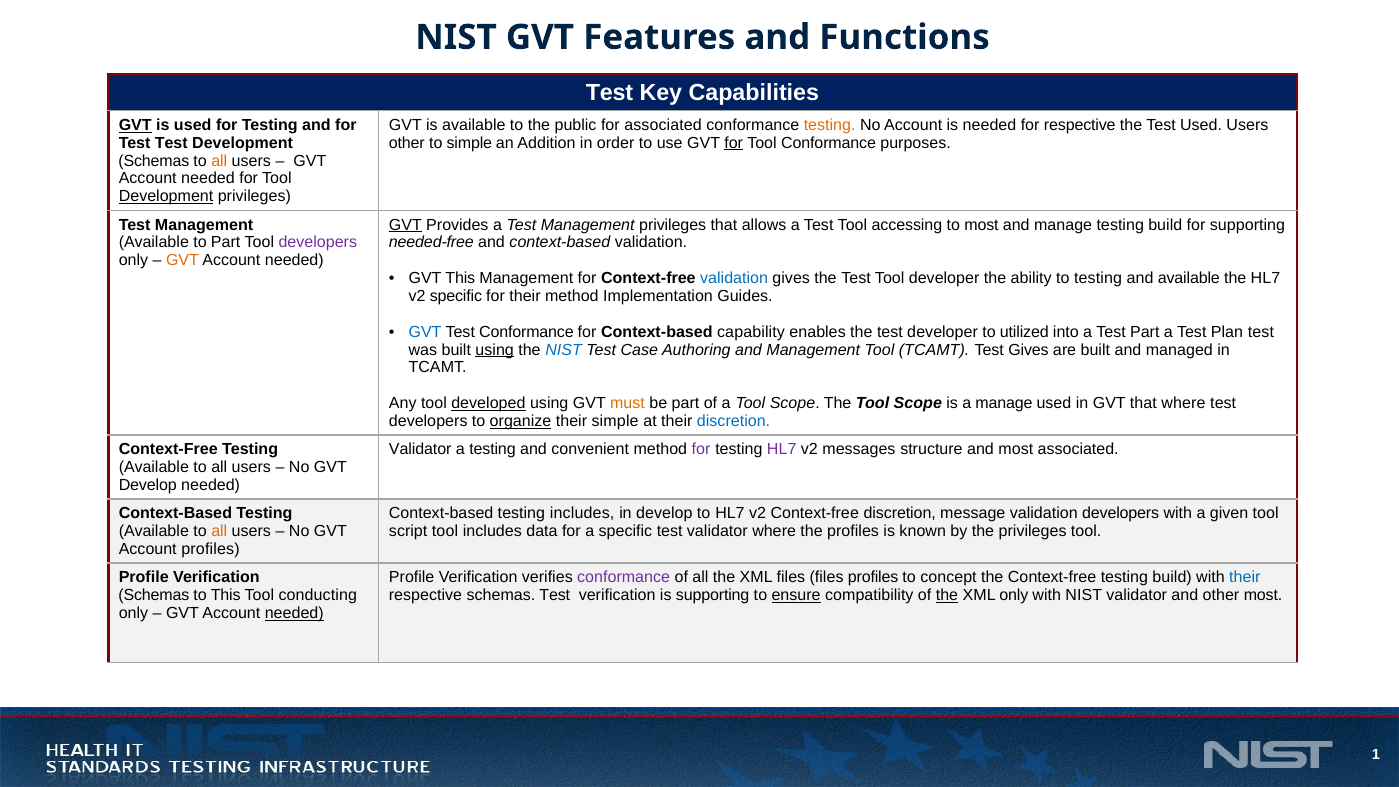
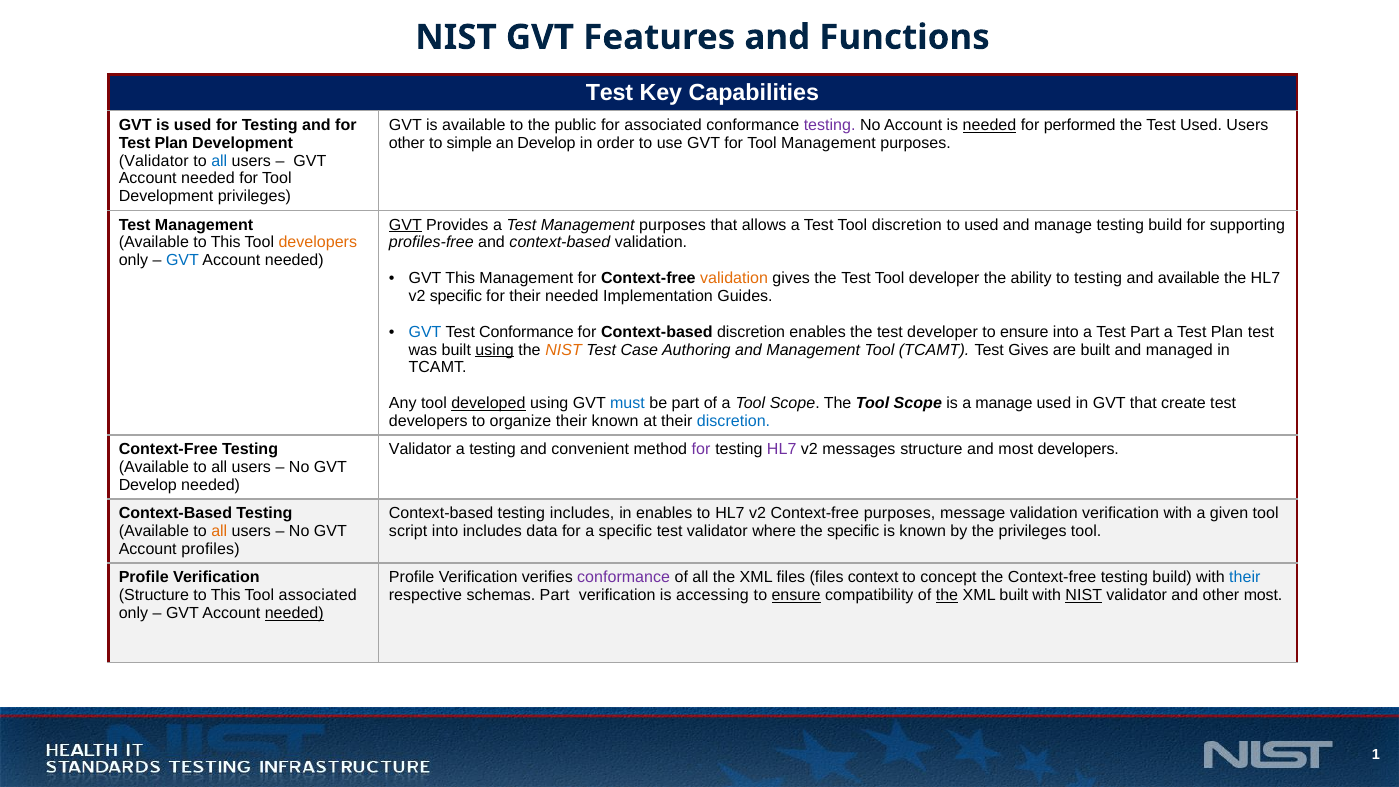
GVT underline: present -> none (135, 125)
testing colour: orange -> purple (830, 125)
needed underline: none -> present (990, 125)
for respective: respective -> performed (1080, 125)
Test: Test -> Plan (171, 143)
an Addition: Addition -> Develop (547, 143)
for underline: present -> none (734, 143)
Tool Conformance: Conformance -> Management (828, 143)
Schemas: Schemas -> Validator (154, 161)
all colour: orange -> blue (219, 161)
Development underline: present -> none (166, 197)
Test Management privileges: privileges -> purposes (673, 225)
Tool accessing: accessing -> discretion (907, 225)
to most: most -> used (981, 225)
Available to Part: Part -> This (226, 243)
developers colour: purple -> orange (318, 243)
needed-free: needed-free -> profiles-free (431, 243)
GVT colour: orange -> blue (182, 260)
validation colour: blue -> orange (734, 278)
their method: method -> needed (572, 296)
Context-based capability: capability -> discretion (751, 332)
developer to utilized: utilized -> ensure (1024, 332)
NIST colour: blue -> orange (564, 350)
must colour: orange -> blue (627, 403)
that where: where -> create (1183, 403)
organize underline: present -> none (521, 421)
their simple: simple -> known (615, 421)
most associated: associated -> developers (1078, 450)
in develop: develop -> enables (664, 514)
Context-free discretion: discretion -> purposes (900, 514)
validation developers: developers -> verification (1121, 514)
script tool: tool -> into (445, 531)
the profiles: profiles -> specific (853, 531)
files profiles: profiles -> context (873, 577)
Schemas: Schemas -> Structure (154, 595)
Tool conducting: conducting -> associated (318, 595)
schemas Test: Test -> Part (555, 595)
is supporting: supporting -> accessing (713, 595)
XML only: only -> built (1014, 595)
NIST underline: none -> present (1084, 595)
